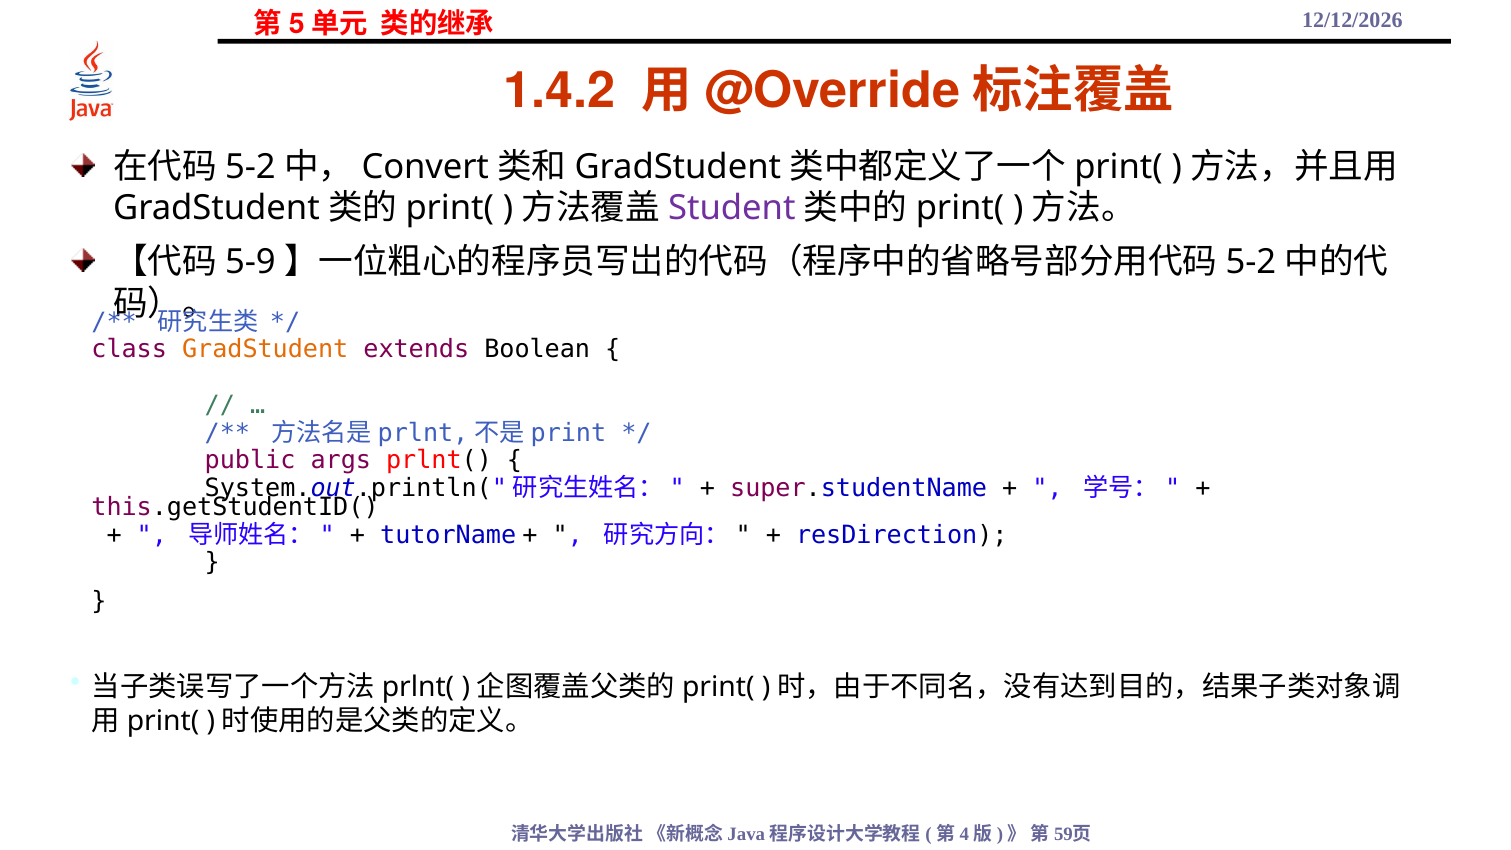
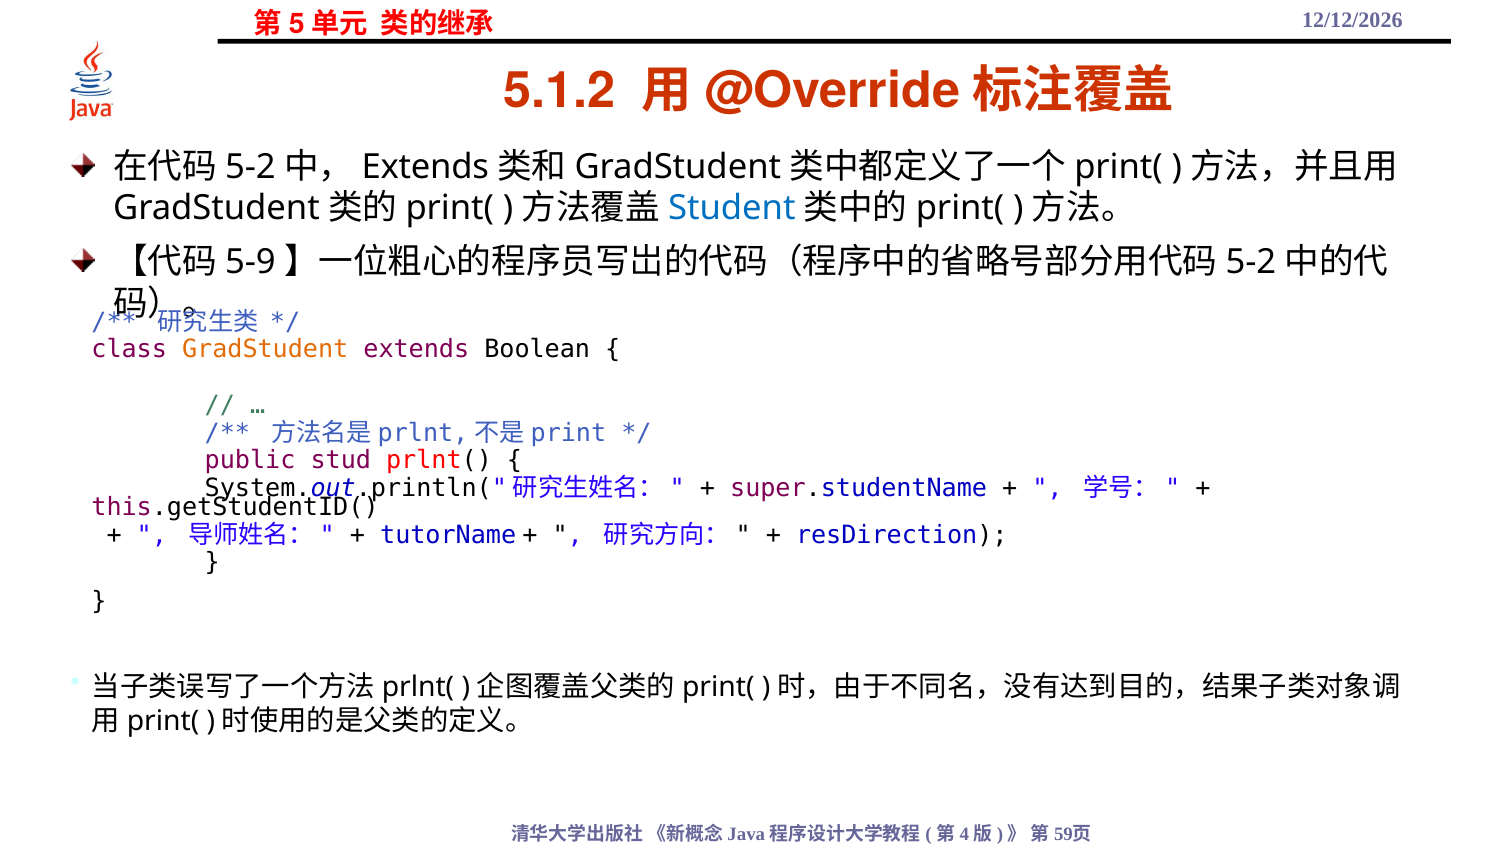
1.4.2: 1.4.2 -> 5.1.2 (560, 91)
Convert: Convert -> Extends (425, 167)
Student colour: purple -> blue (732, 209)
args: args -> stud (341, 460)
